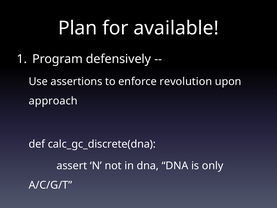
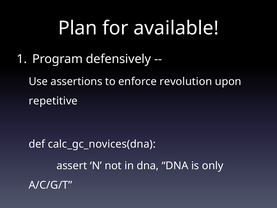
approach: approach -> repetitive (53, 101)
calc_gc_discrete(dna: calc_gc_discrete(dna -> calc_gc_novices(dna (102, 144)
